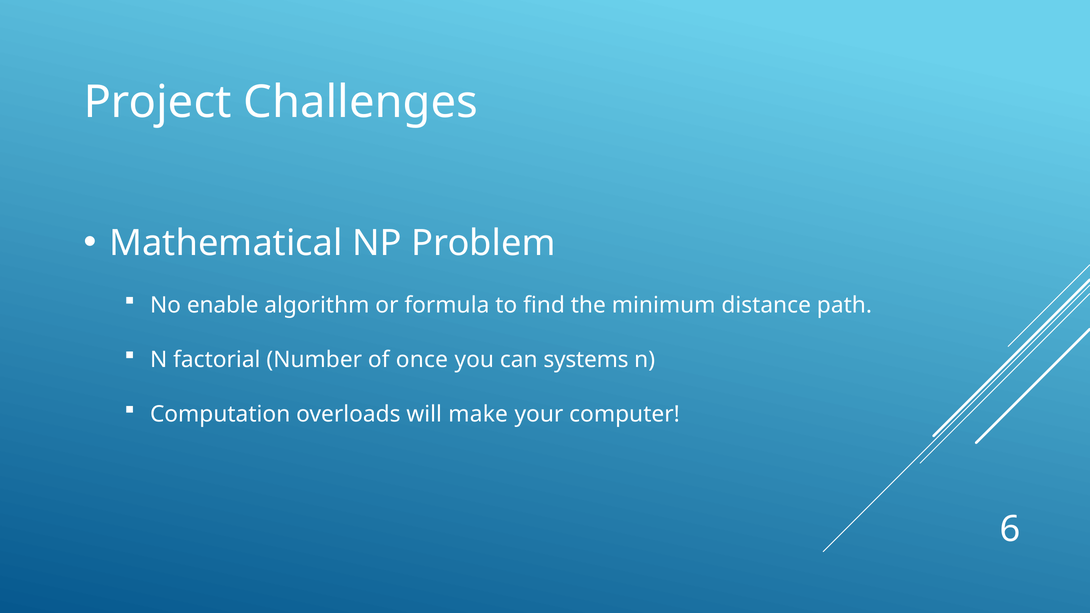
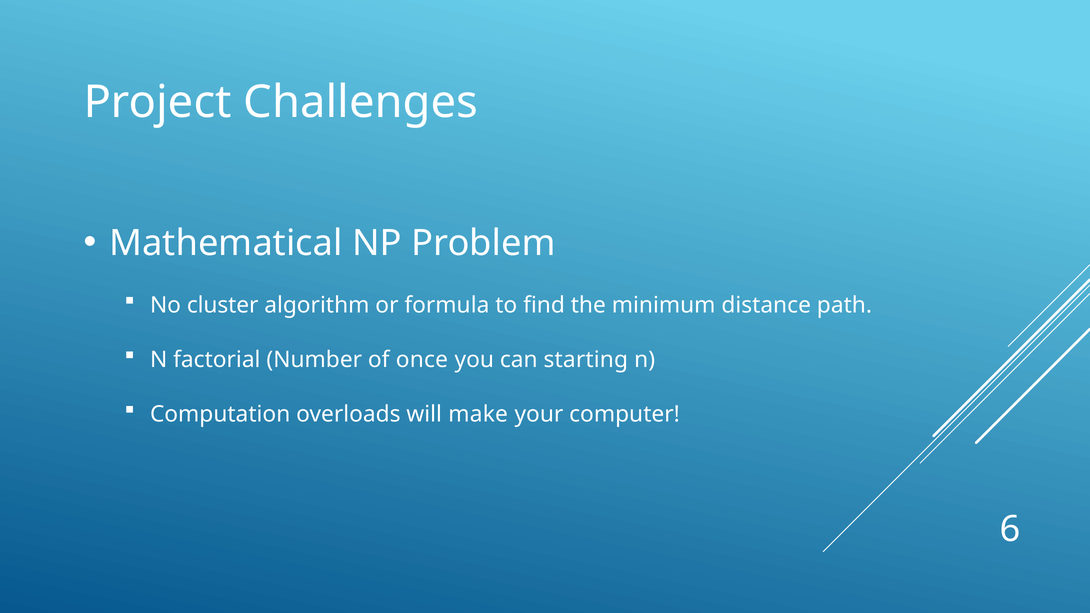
enable: enable -> cluster (223, 305)
systems: systems -> starting (586, 360)
